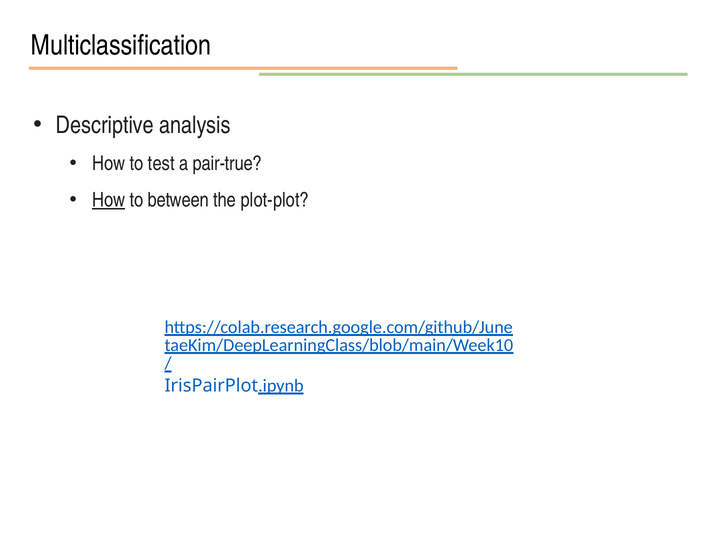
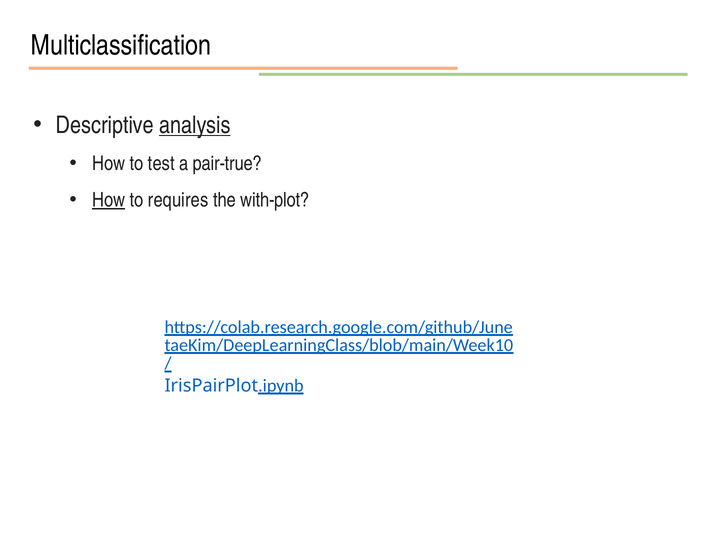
analysis underline: none -> present (195, 125)
between: between -> requires (178, 200)
plot-plot: plot-plot -> with-plot (275, 200)
